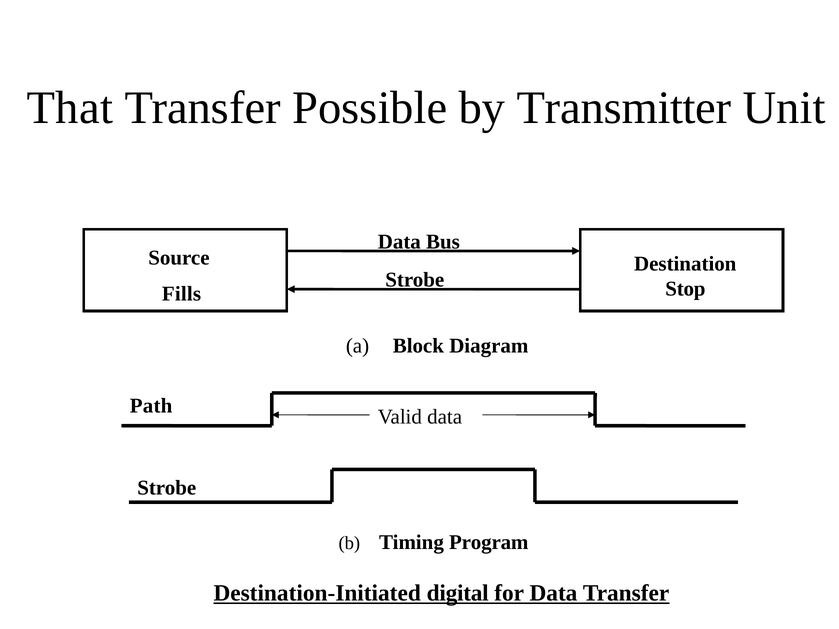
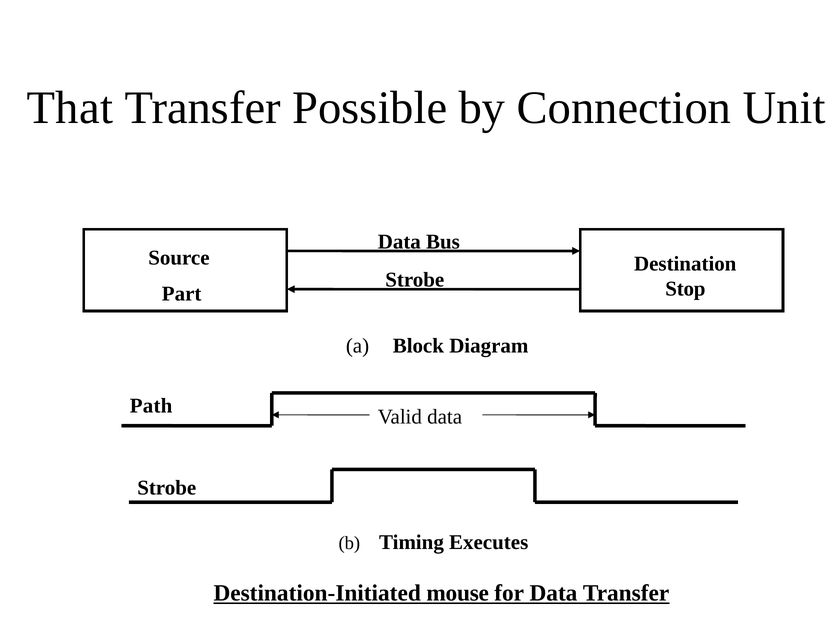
Transmitter: Transmitter -> Connection (624, 108)
Fills: Fills -> Part (182, 294)
Program: Program -> Executes (489, 542)
digital: digital -> mouse (458, 593)
